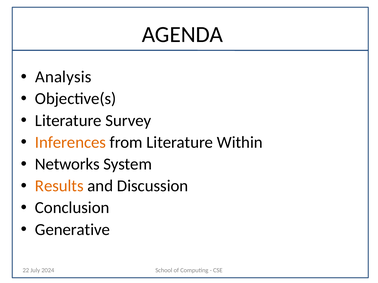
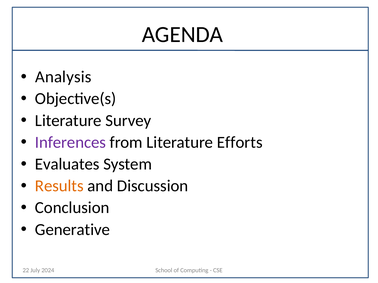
Inferences colour: orange -> purple (70, 143)
Within: Within -> Efforts (240, 143)
Networks: Networks -> Evaluates (67, 164)
